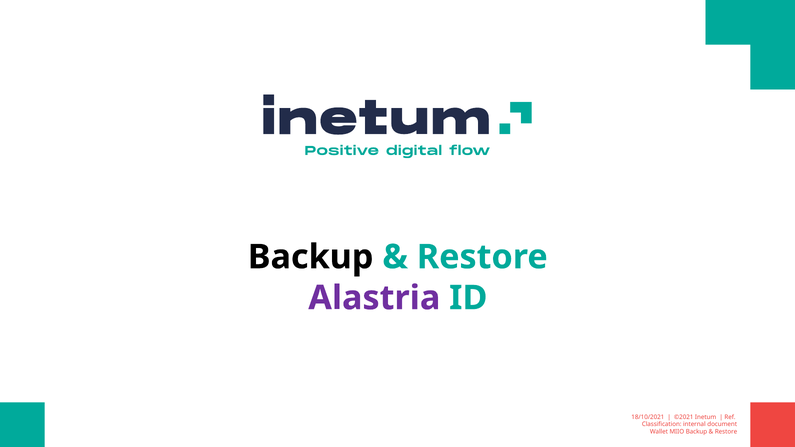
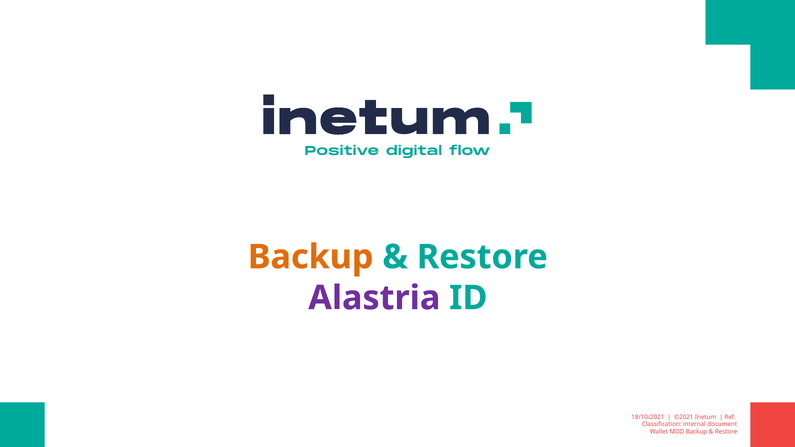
Backup colour: black -> orange (311, 257)
